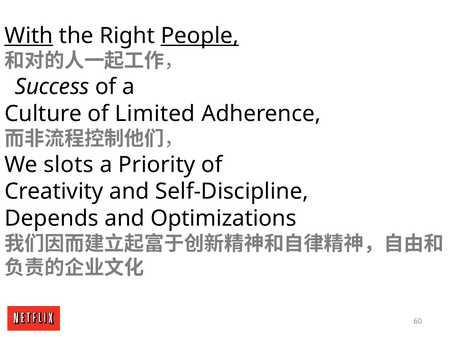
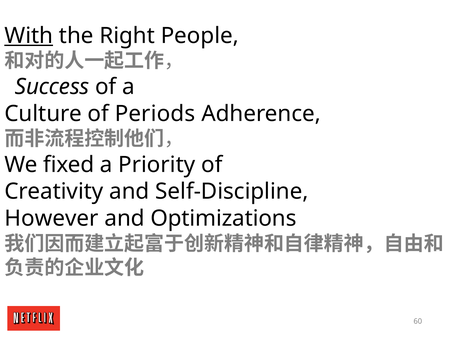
People underline: present -> none (200, 36)
Limited: Limited -> Periods (155, 114)
slots: slots -> fixed (69, 164)
Depends: Depends -> However (52, 218)
